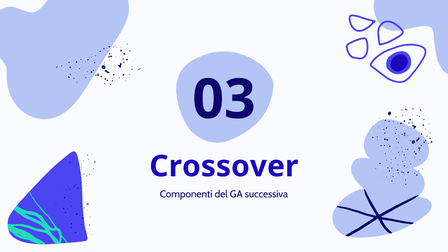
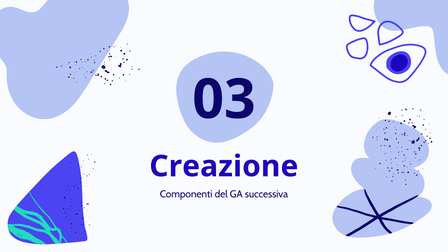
Crossover: Crossover -> Creazione (224, 166)
